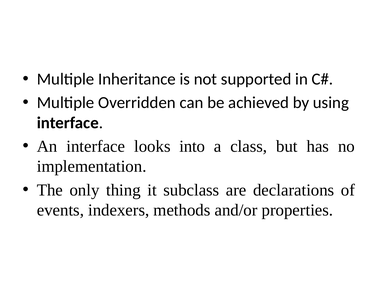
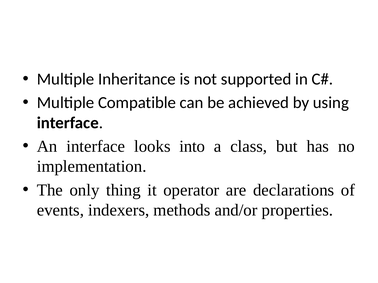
Overridden: Overridden -> Compatible (137, 103)
subclass: subclass -> operator (191, 190)
